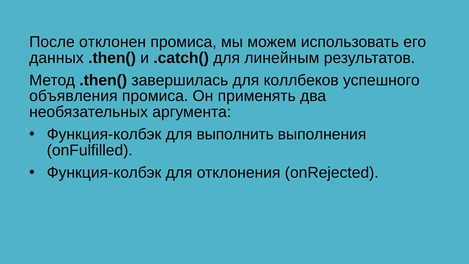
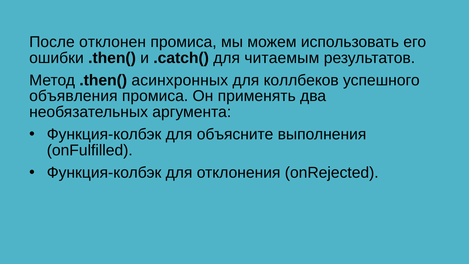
данных: данных -> ошибки (56, 58)
линейным: линейным -> читаемым (282, 58)
завершилась: завершилась -> асинхронных (180, 80)
выполнить: выполнить -> объясните (235, 134)
